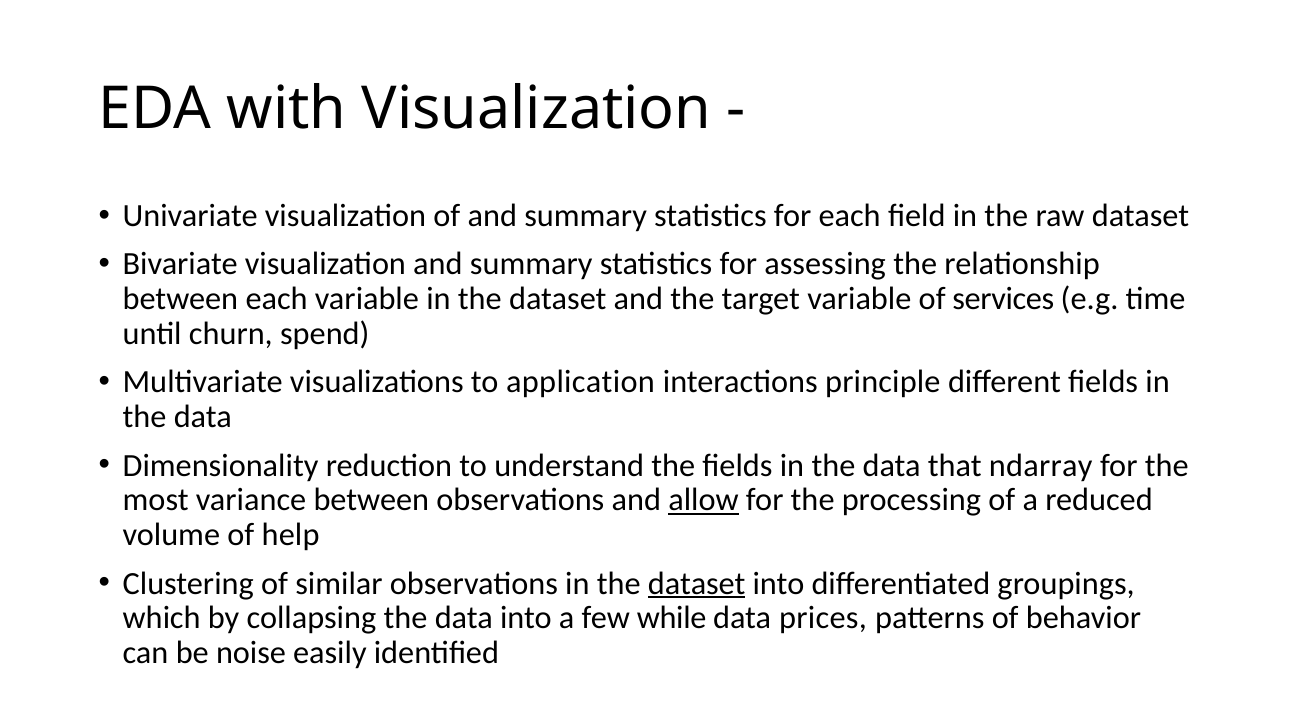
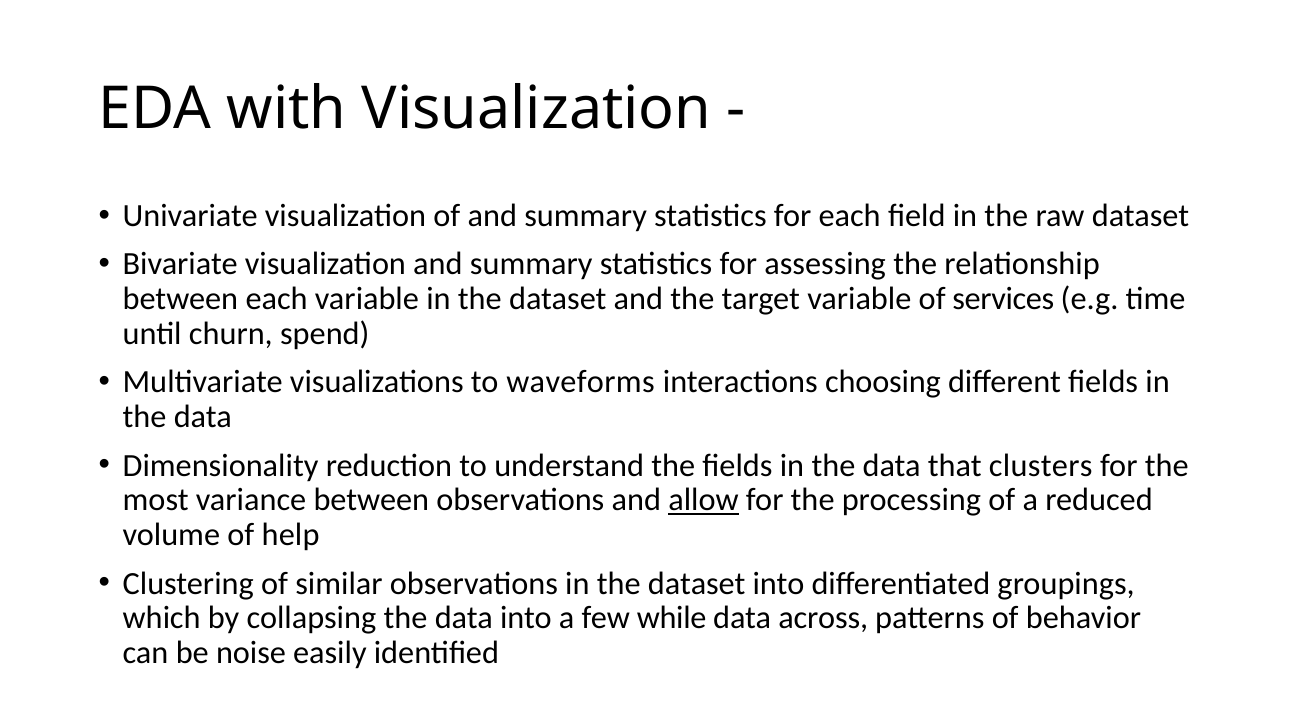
application: application -> waveforms (581, 382)
principle: principle -> choosing (883, 382)
ndarray: ndarray -> clusters (1041, 465)
dataset underline: present -> none (697, 583)
prices: prices -> across (823, 618)
